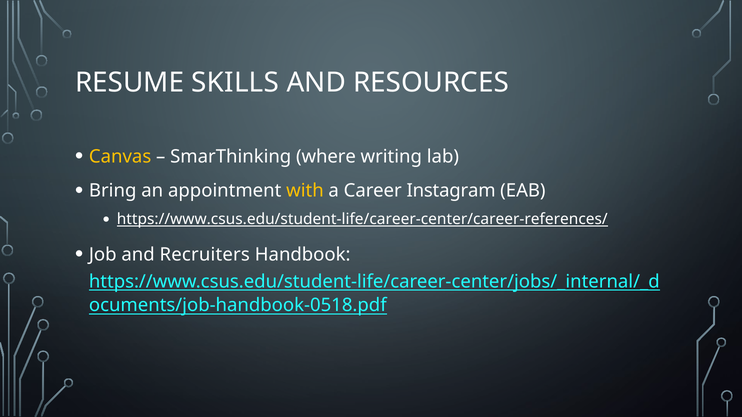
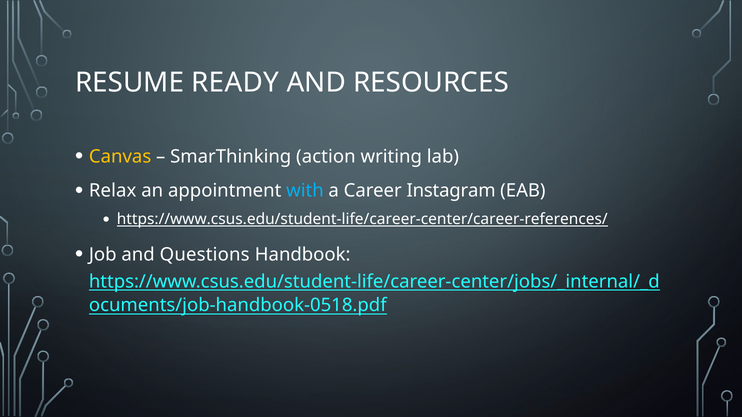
SKILLS: SKILLS -> READY (235, 82)
where: where -> action (326, 157)
Bring: Bring -> Relax (113, 191)
with colour: yellow -> light blue (305, 191)
Recruiters: Recruiters -> Questions (205, 255)
